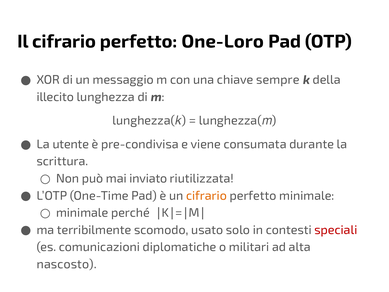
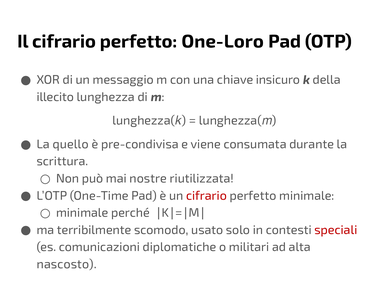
sempre: sempre -> insicuro (278, 80)
utente: utente -> quello (71, 144)
inviato: inviato -> nostre (148, 178)
cifrario colour: orange -> red (206, 195)
